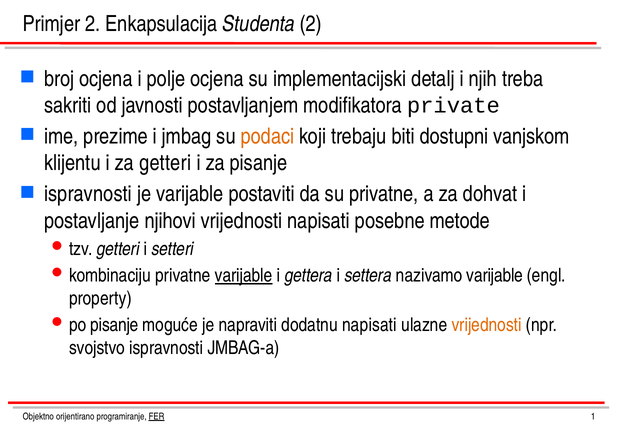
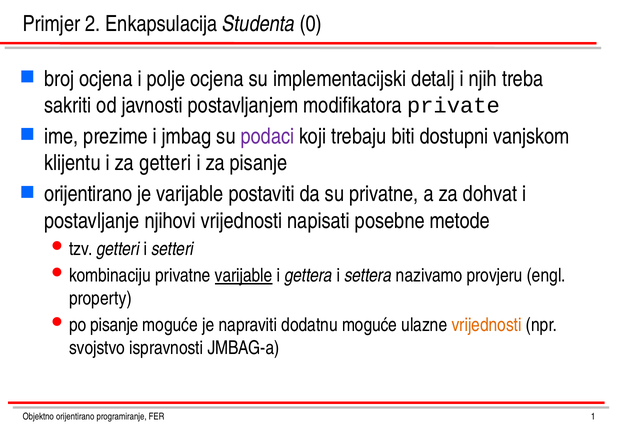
Studenta 2: 2 -> 0 (311, 24)
podaci colour: orange -> purple (267, 136)
ispravnosti: ispravnosti -> orijentirano (88, 194)
nazivamo varijable: varijable -> provjeru (495, 276)
dodatnu napisati: napisati -> moguće (370, 325)
FER underline: present -> none (157, 416)
